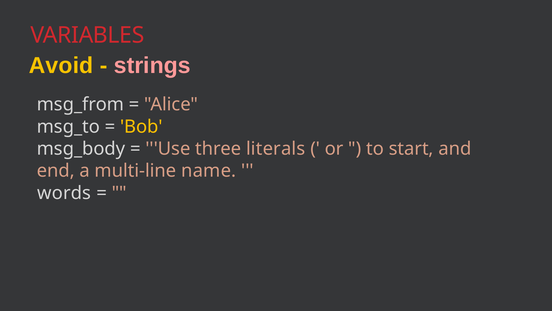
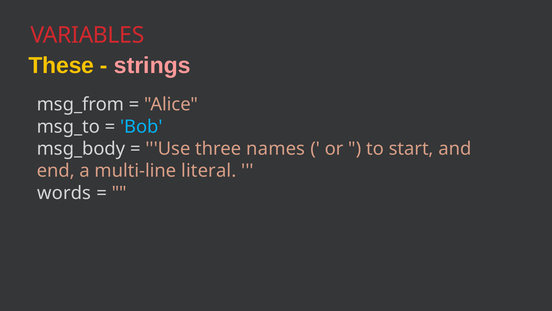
Avoid: Avoid -> These (61, 66)
Bob colour: yellow -> light blue (141, 126)
literals: literals -> names (276, 148)
name: name -> literal (209, 171)
